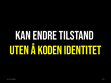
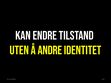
KODEN: KODEN -> ANDRE (50, 50)
